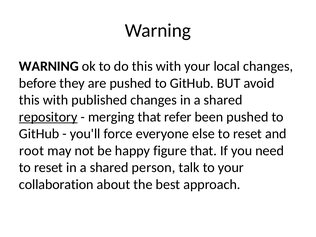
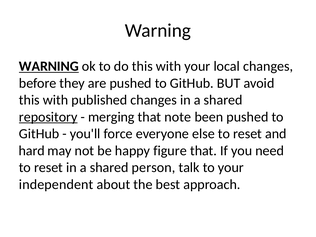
WARNING underline: none -> present (49, 66)
refer: refer -> note (178, 117)
root: root -> hard (32, 151)
collaboration: collaboration -> independent (56, 184)
